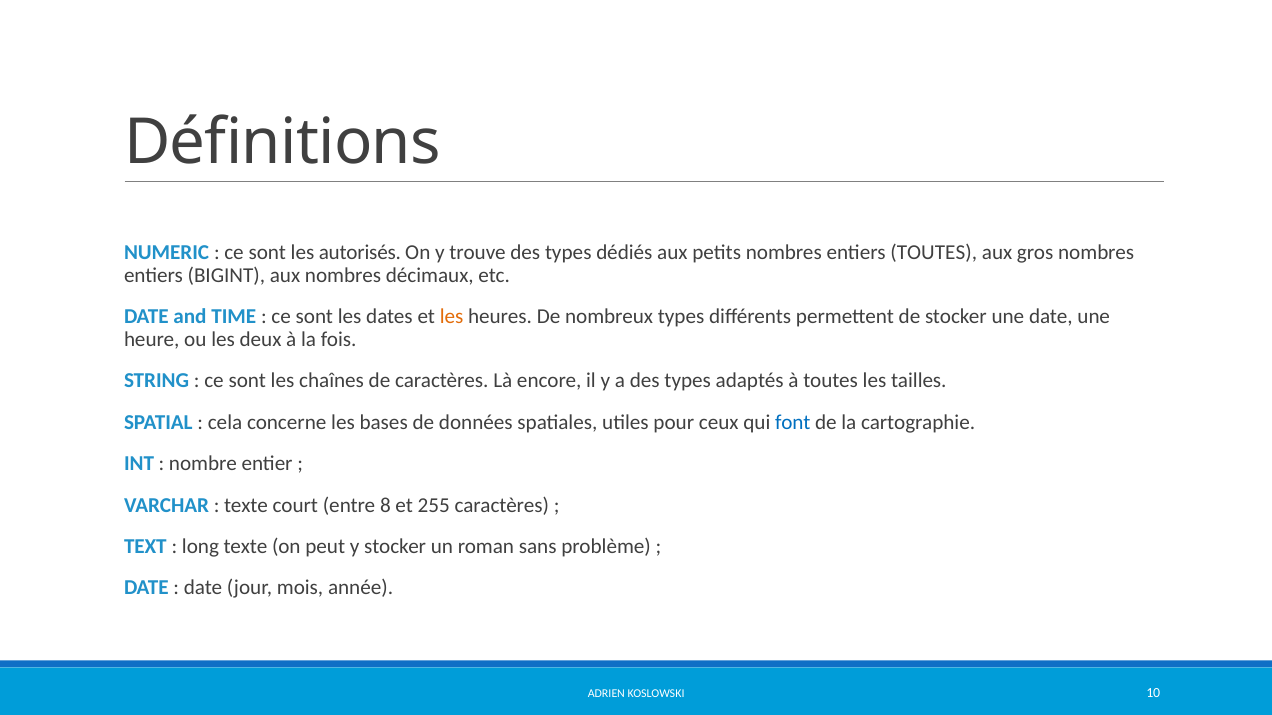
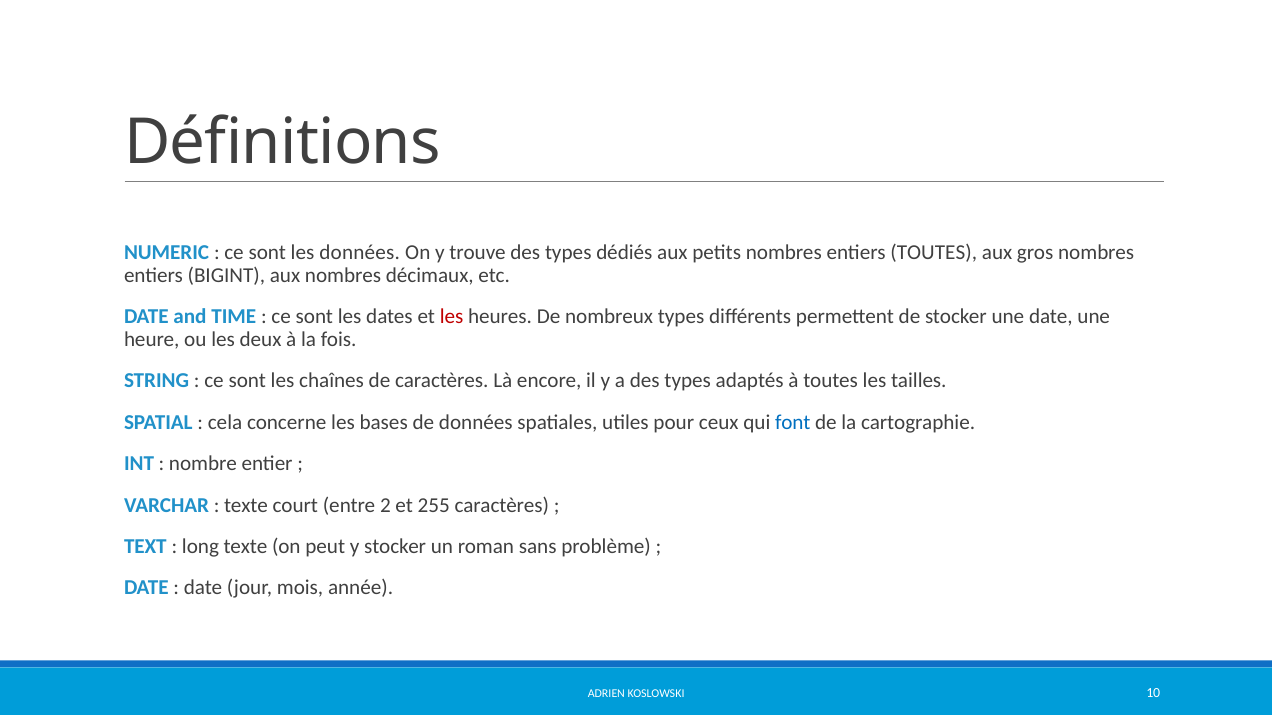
les autorisés: autorisés -> données (360, 253)
les colour: orange -> red (452, 317)
8: 8 -> 2 (385, 505)
